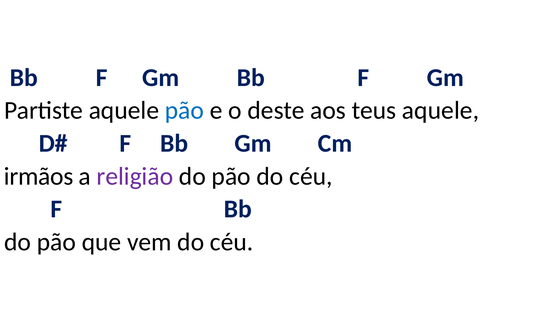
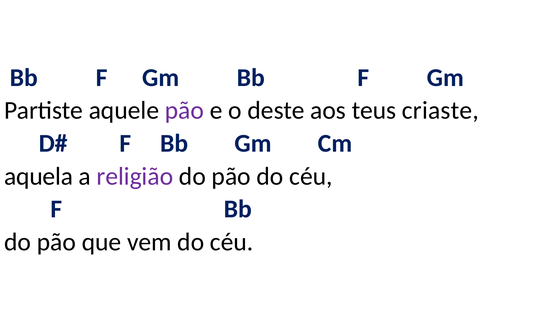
pão colour: blue -> purple (184, 110)
teus aquele: aquele -> criaste (440, 110)
irmãos: irmãos -> aquela (39, 176)
